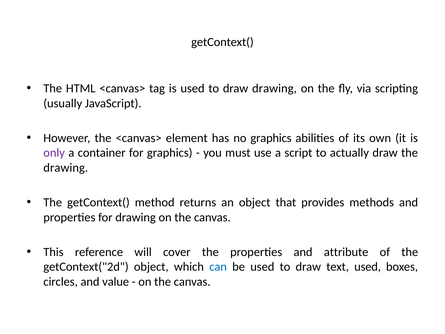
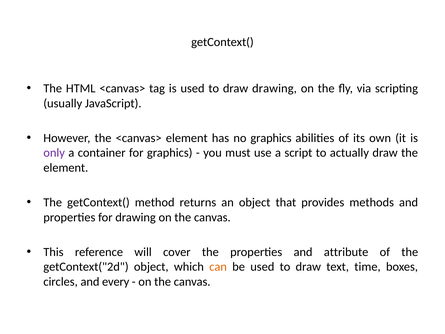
drawing: drawing -> element (66, 168)
can colour: blue -> orange (218, 267)
text used: used -> time (367, 267)
value: value -> every (116, 282)
